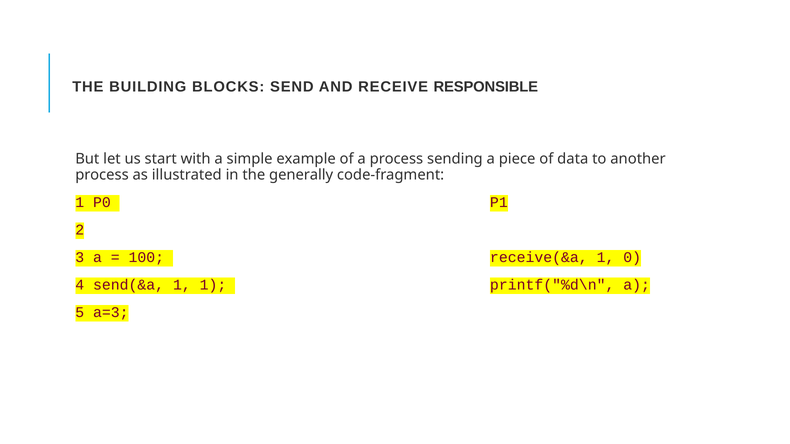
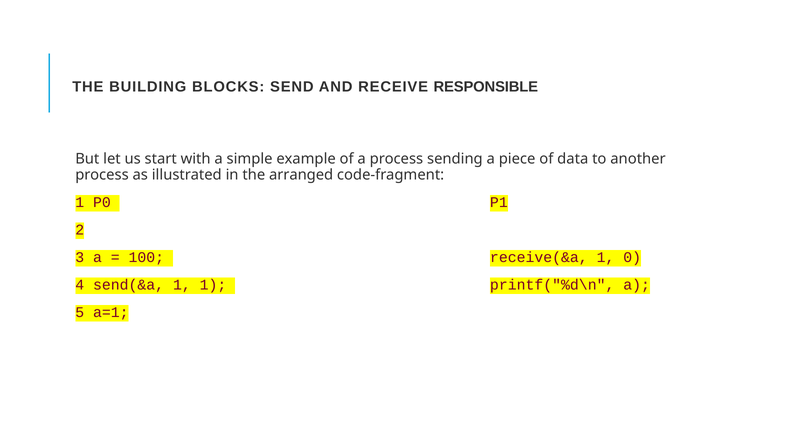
generally: generally -> arranged (301, 175)
a=3: a=3 -> a=1 (111, 313)
